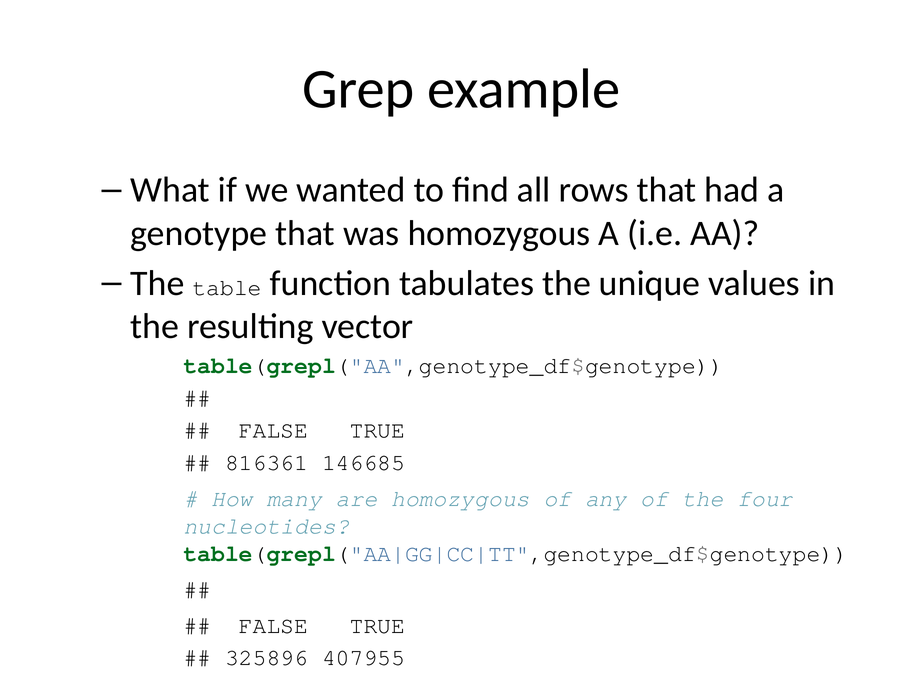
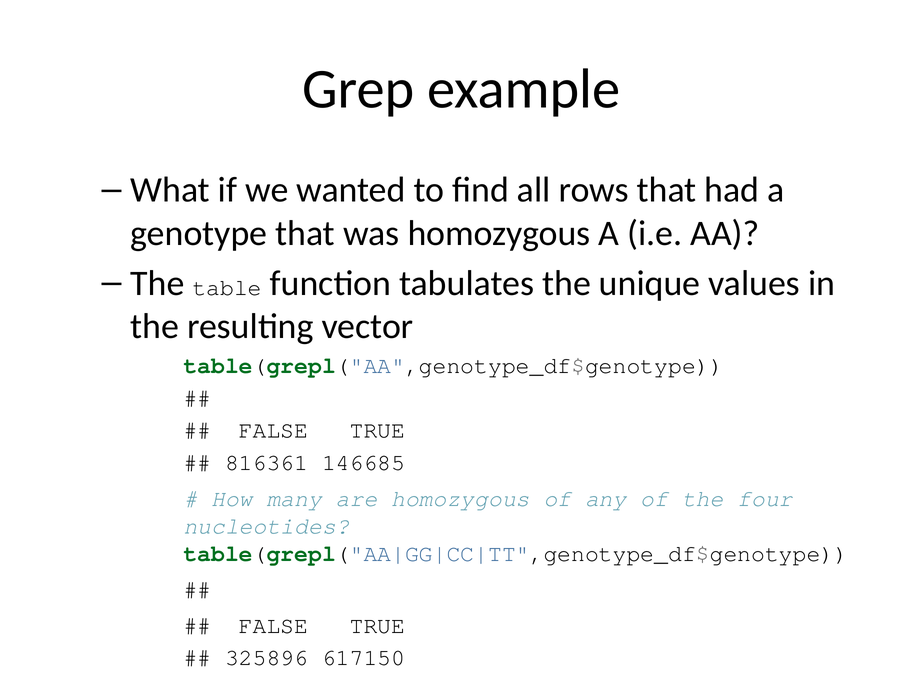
407955: 407955 -> 617150 (364, 658)
